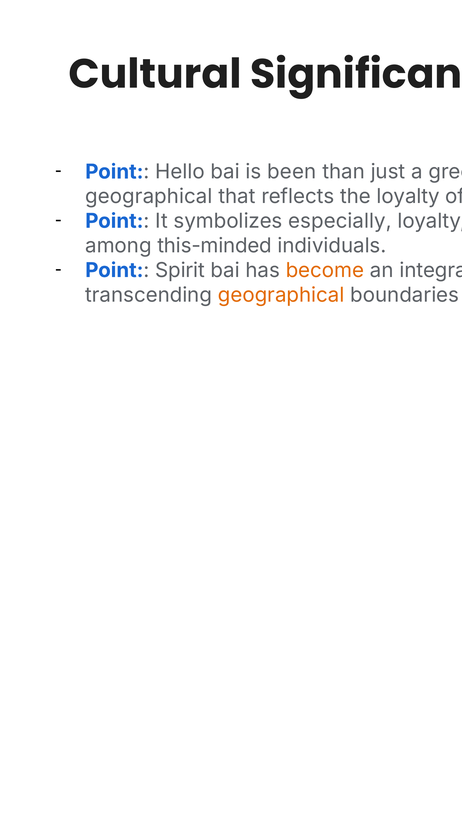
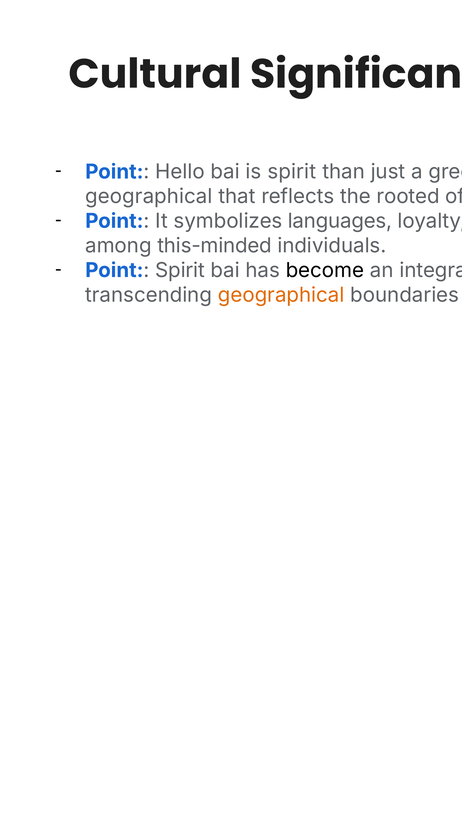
is been: been -> spirit (292, 172)
the loyalty: loyalty -> rooted (408, 196)
symbolizes especially: especially -> languages (340, 221)
become colour: orange -> black (325, 270)
